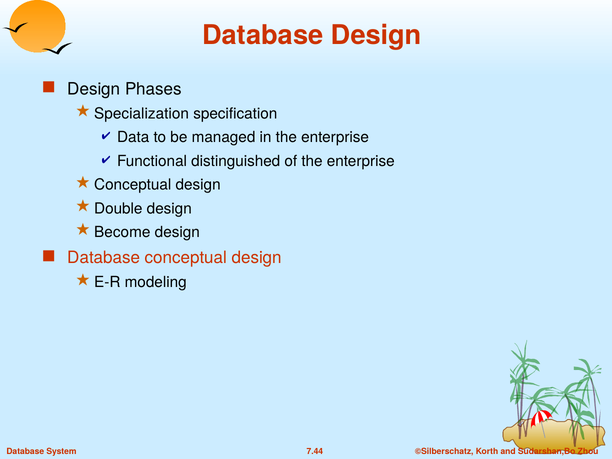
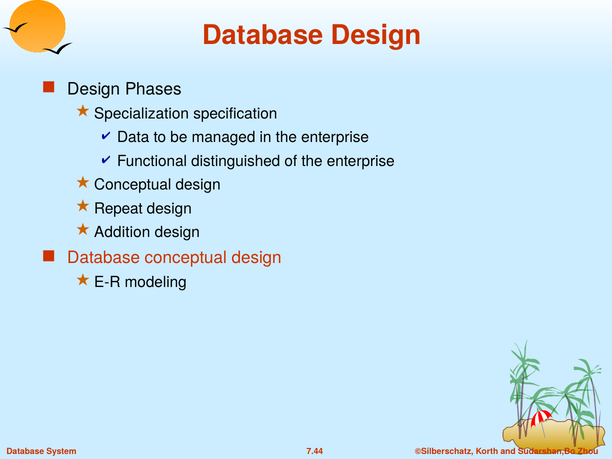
Double: Double -> Repeat (118, 209)
Become: Become -> Addition (122, 232)
